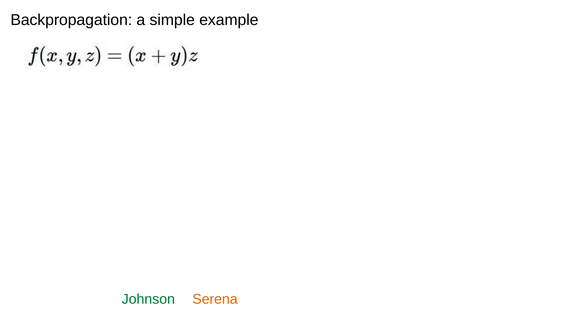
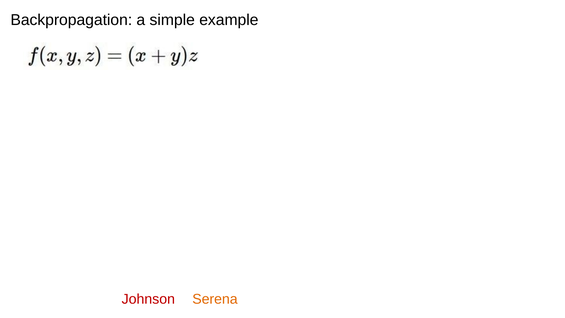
Johnson colour: green -> red (148, 299)
